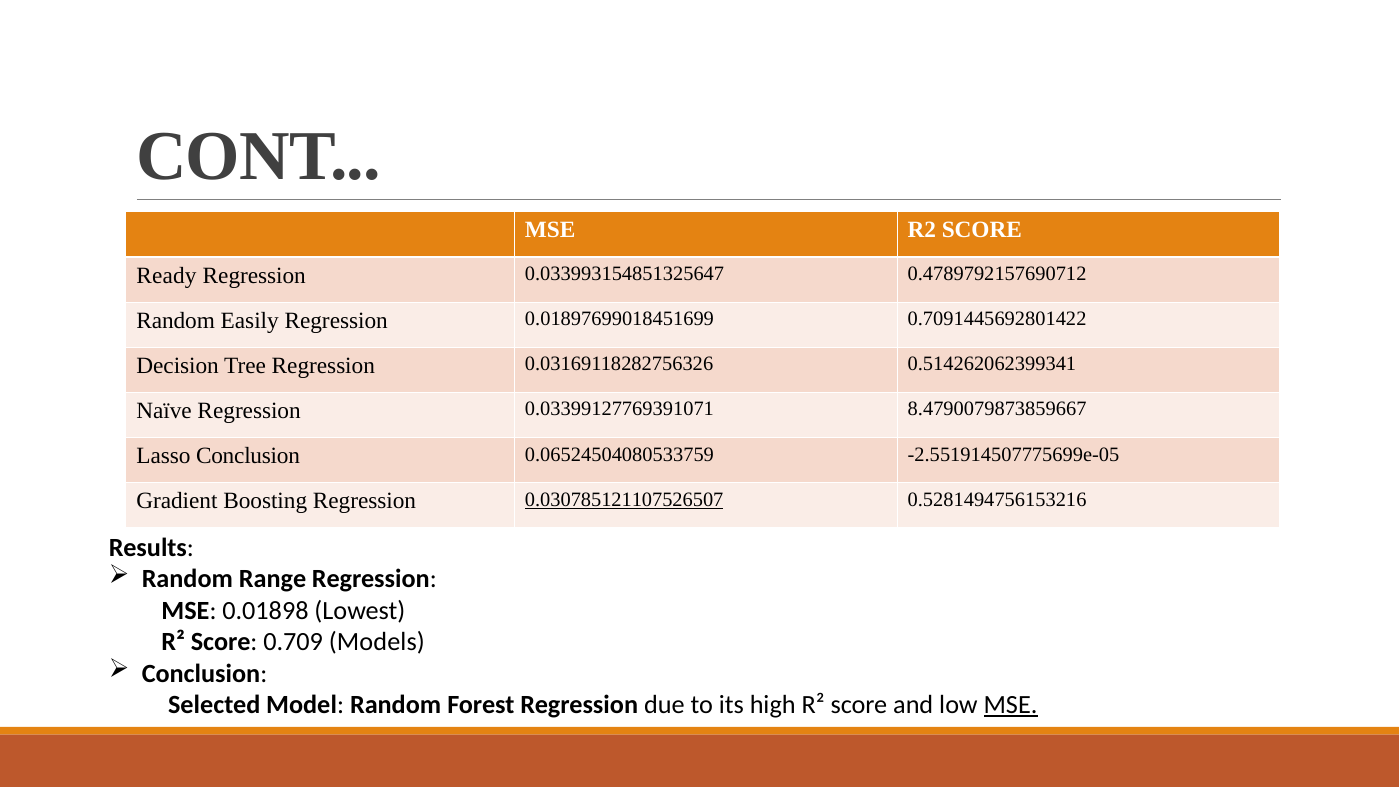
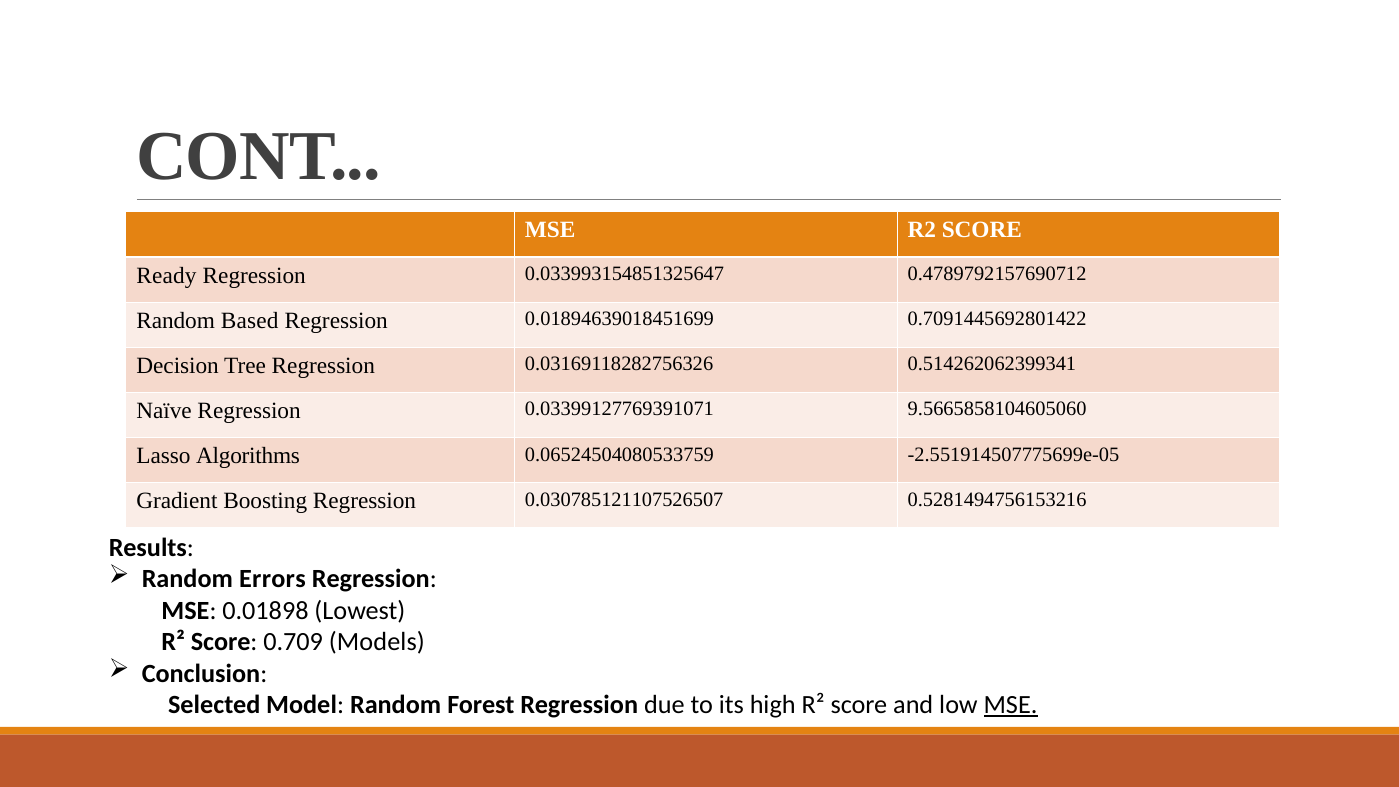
Easily: Easily -> Based (250, 321)
0.01897699018451699: 0.01897699018451699 -> 0.01894639018451699 (619, 319)
8.4790079873859667: 8.4790079873859667 -> 9.5665858104605060 (997, 409)
Lasso Conclusion: Conclusion -> Algorithms (248, 456)
0.030785121107526507 underline: present -> none (624, 499)
Range: Range -> Errors (272, 579)
